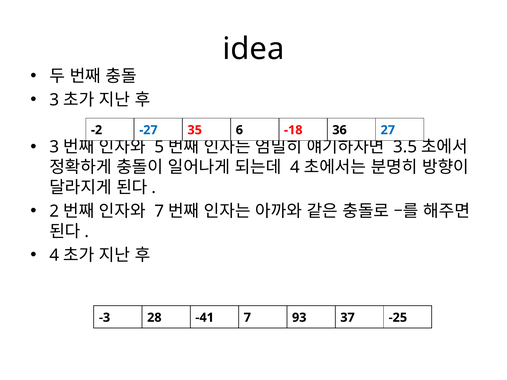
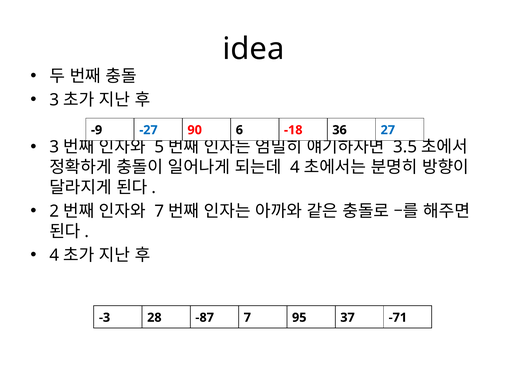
-2: -2 -> -9 (97, 130)
35: 35 -> 90 (195, 130)
-41: -41 -> -87 (205, 318)
93: 93 -> 95 (299, 318)
-25: -25 -> -71 (398, 318)
